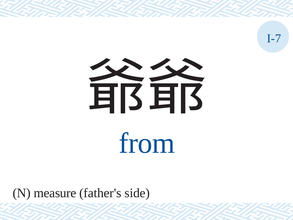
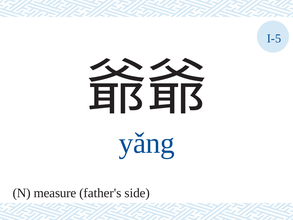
I-7: I-7 -> I-5 (274, 38)
from: from -> yǎng (147, 143)
